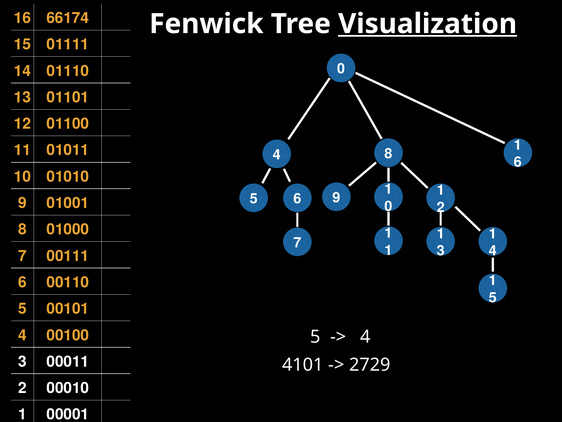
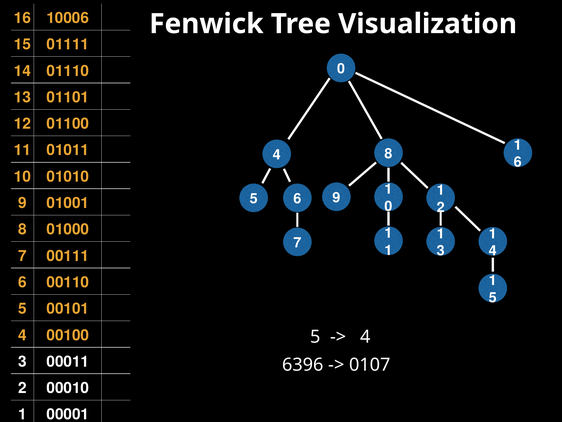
66174: 66174 -> 10006 (68, 18)
Visualization underline: present -> none (428, 24)
4101: 4101 -> 6396 (303, 364)
2729: 2729 -> 0107 (370, 364)
